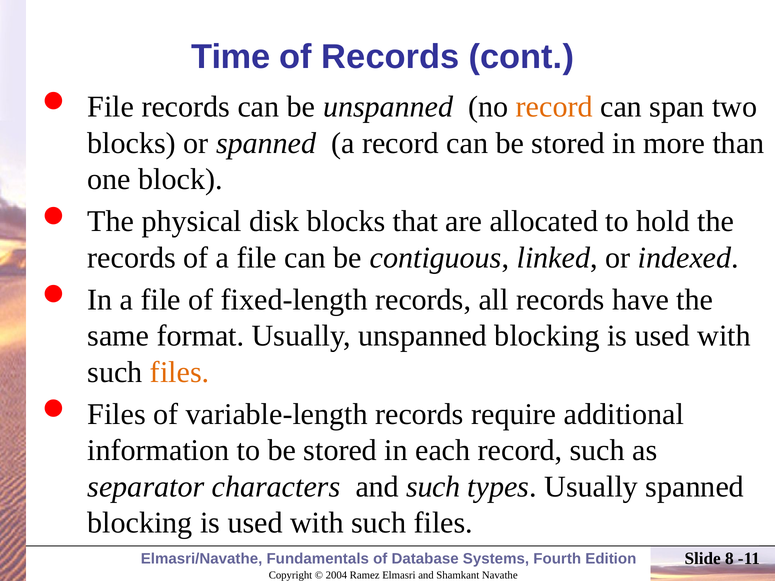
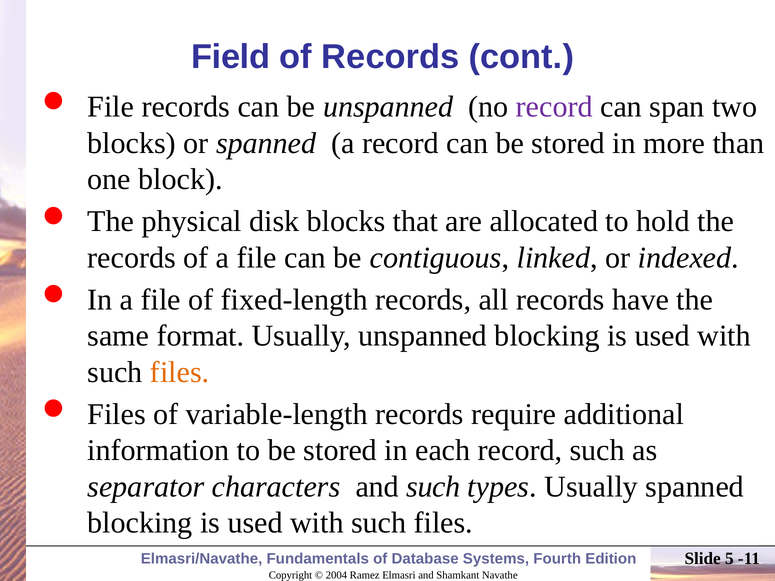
Time: Time -> Field (231, 57)
record colour: orange -> purple (554, 107)
8: 8 -> 5 (729, 559)
